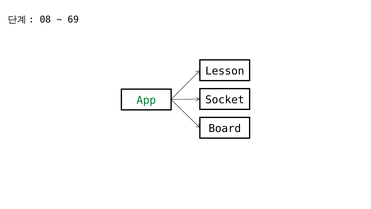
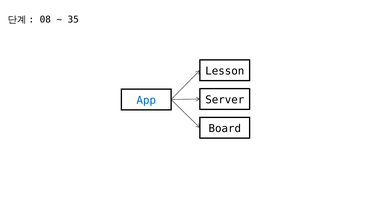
69: 69 -> 35 (73, 19)
Socket: Socket -> Server (225, 100)
App colour: green -> blue (146, 100)
